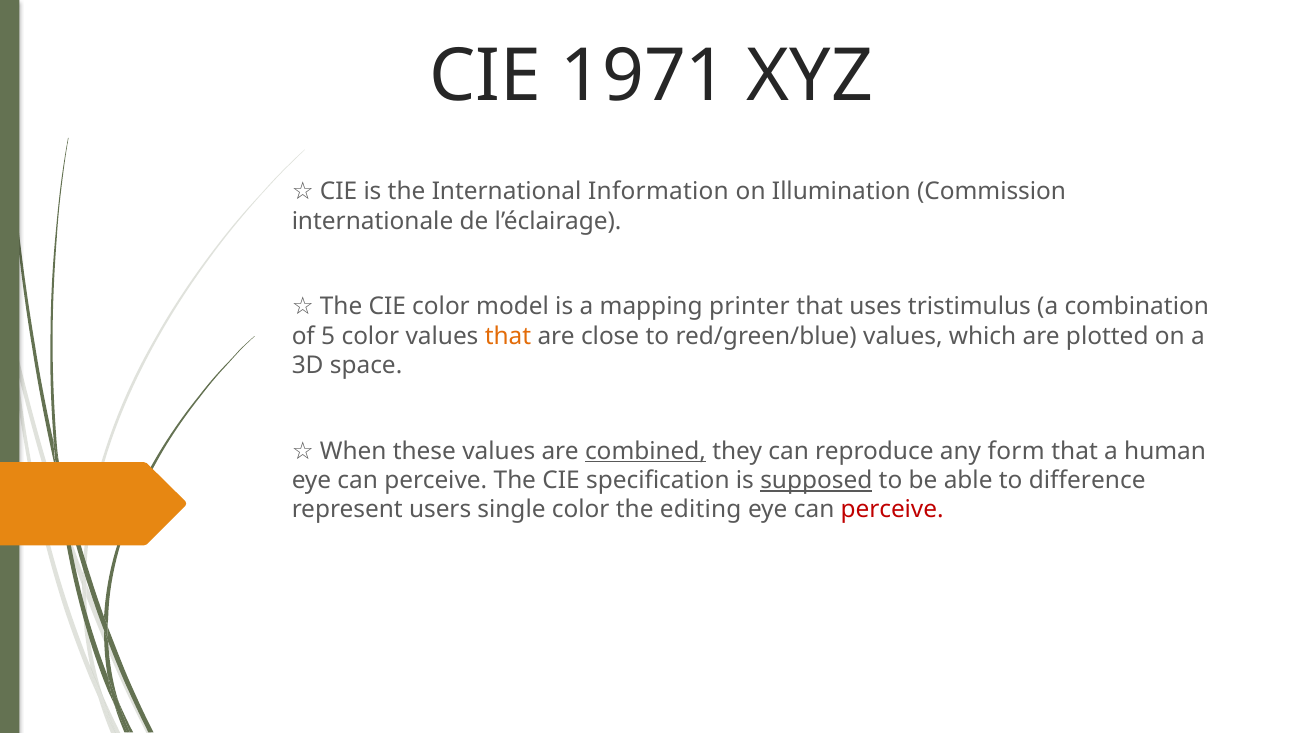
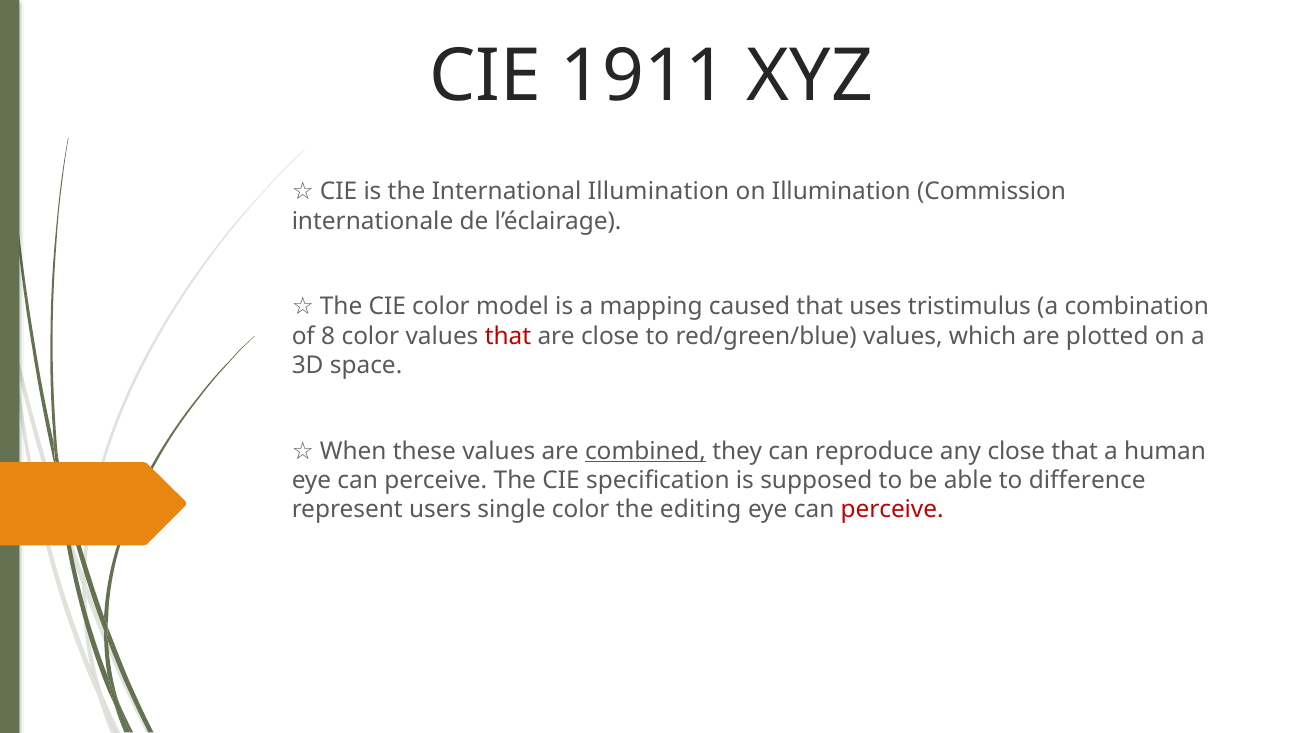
1971: 1971 -> 1911 (644, 77)
International Information: Information -> Illumination (659, 192)
printer: printer -> caused (750, 307)
5: 5 -> 8 (328, 336)
that colour: orange -> red (508, 336)
any form: form -> close (1016, 451)
supposed underline: present -> none (816, 480)
